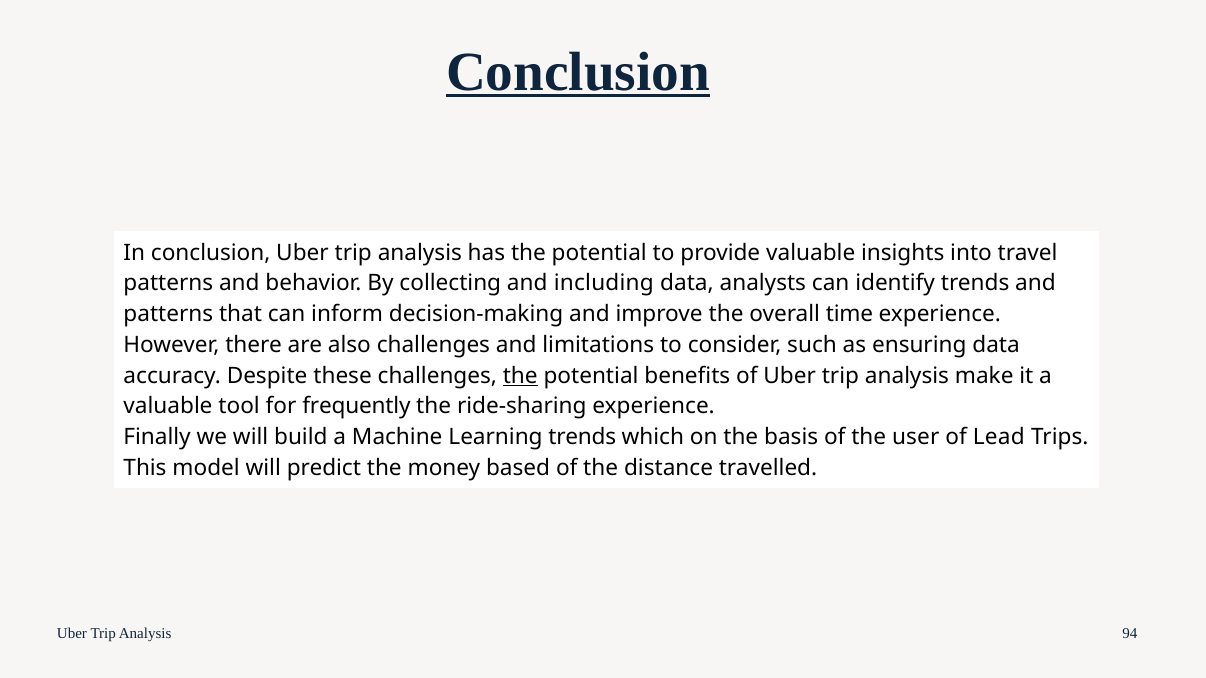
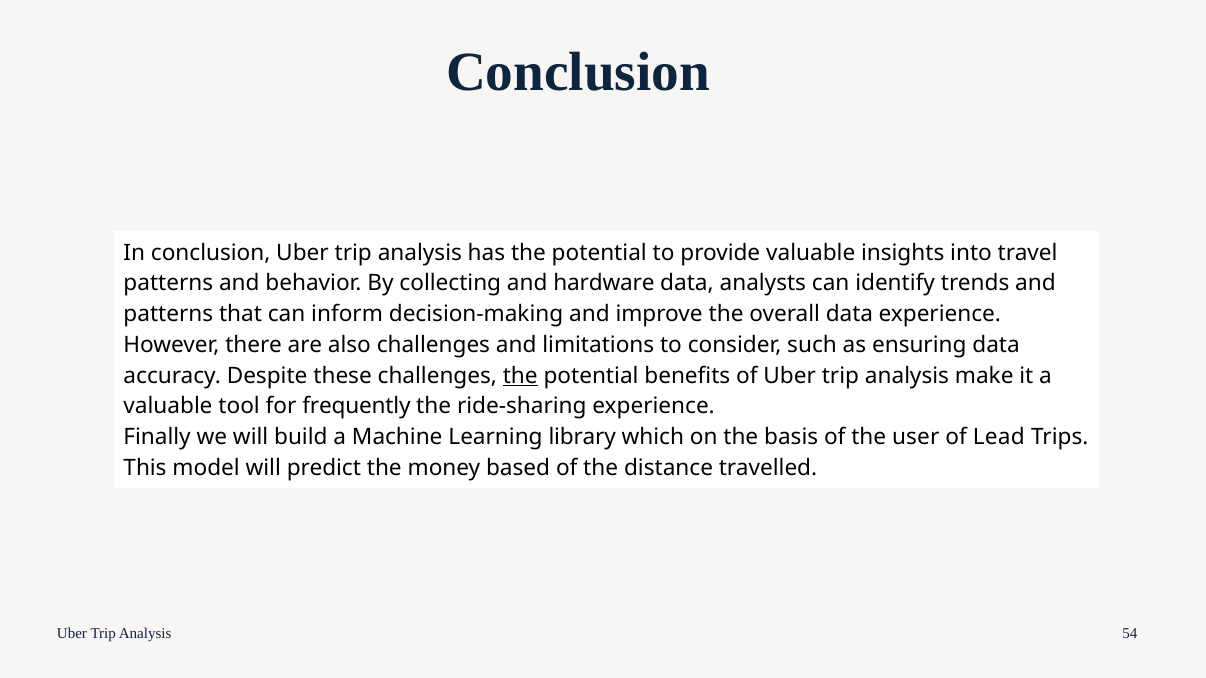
Conclusion underline: present -> none (578, 72)
including: including -> hardware (604, 284)
overall time: time -> data (849, 314)
Learning trends: trends -> library (582, 437)
94: 94 -> 54 (1130, 634)
